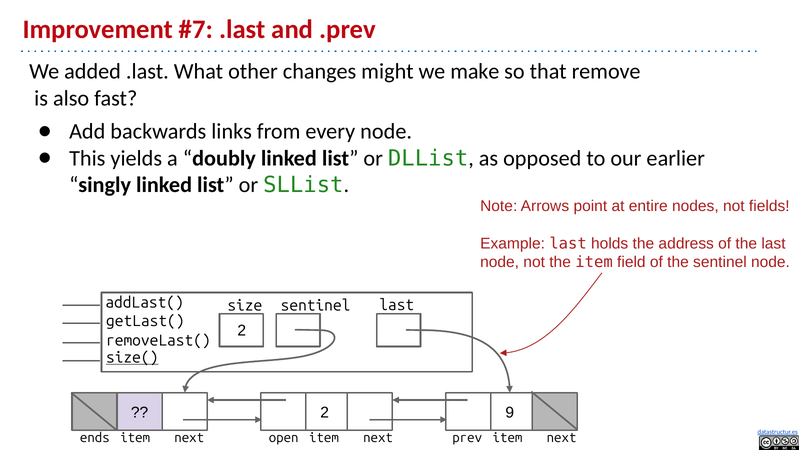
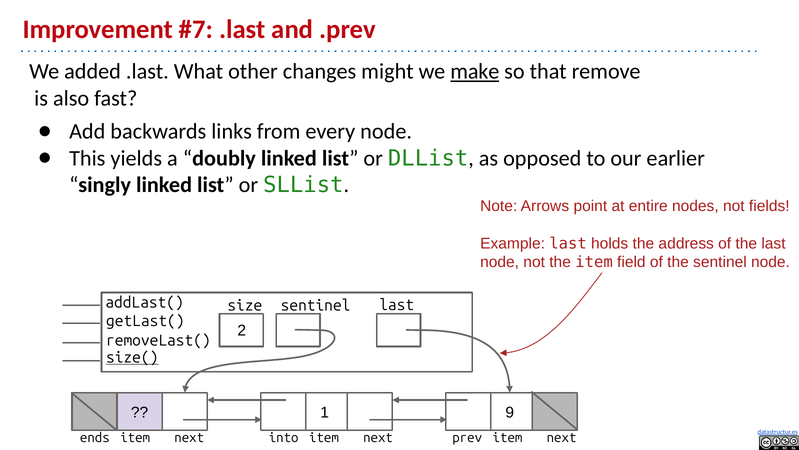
make underline: none -> present (475, 72)
2: 2 -> 1 (325, 412)
open: open -> into (284, 437)
